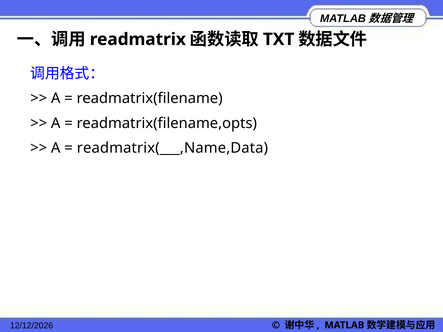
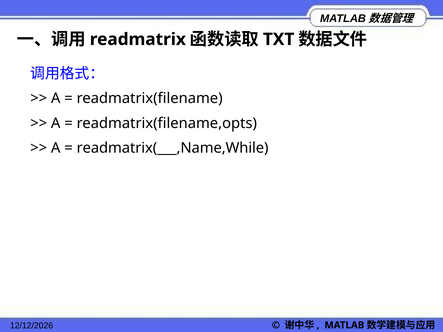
readmatrix(___,Name,Data: readmatrix(___,Name,Data -> readmatrix(___,Name,While (173, 148)
